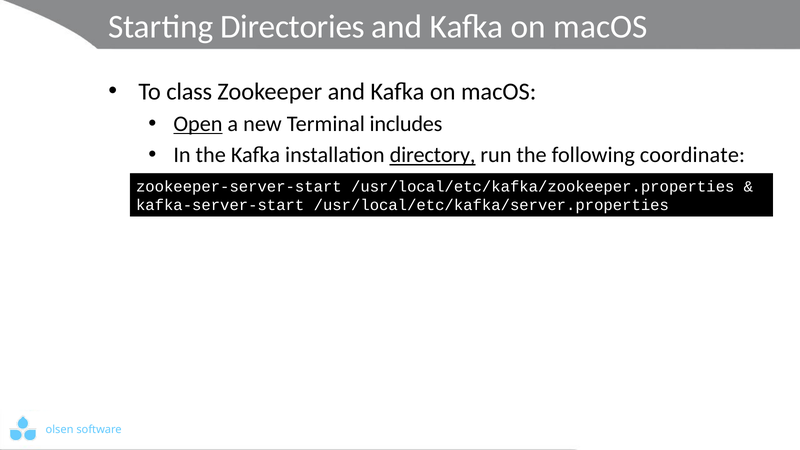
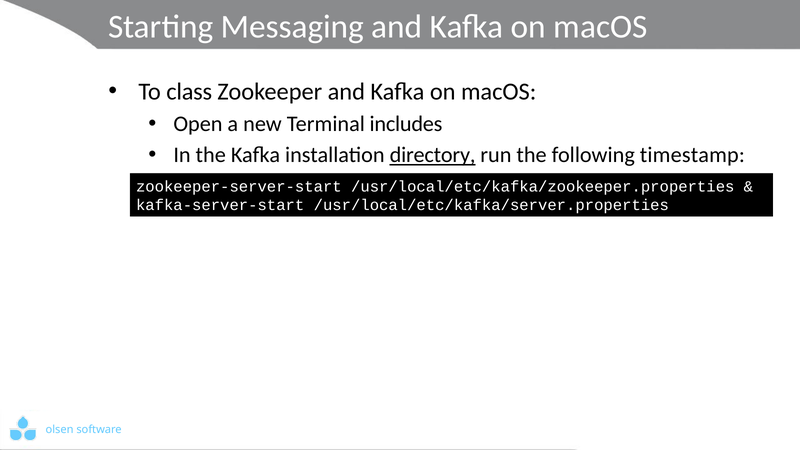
Directories: Directories -> Messaging (292, 27)
Open underline: present -> none (198, 124)
coordinate: coordinate -> timestamp (692, 155)
